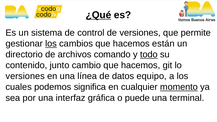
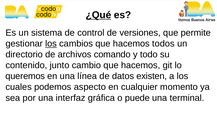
están: están -> todos (163, 44)
todo underline: present -> none (149, 55)
versiones: versiones -> queremos (25, 76)
equipo: equipo -> existen (152, 76)
significa: significa -> aspecto (90, 87)
momento underline: present -> none (179, 87)
